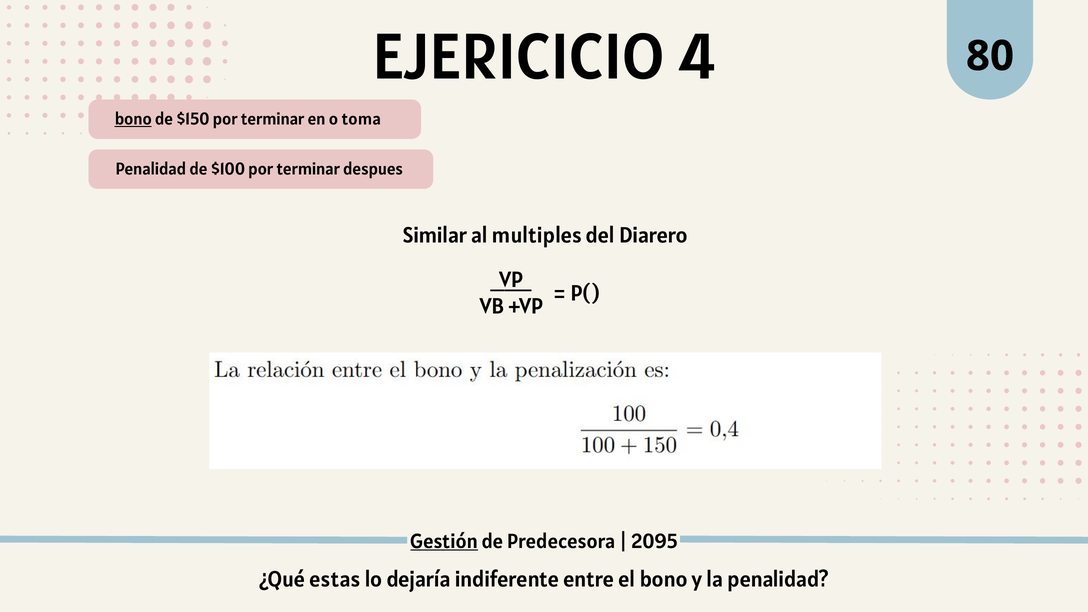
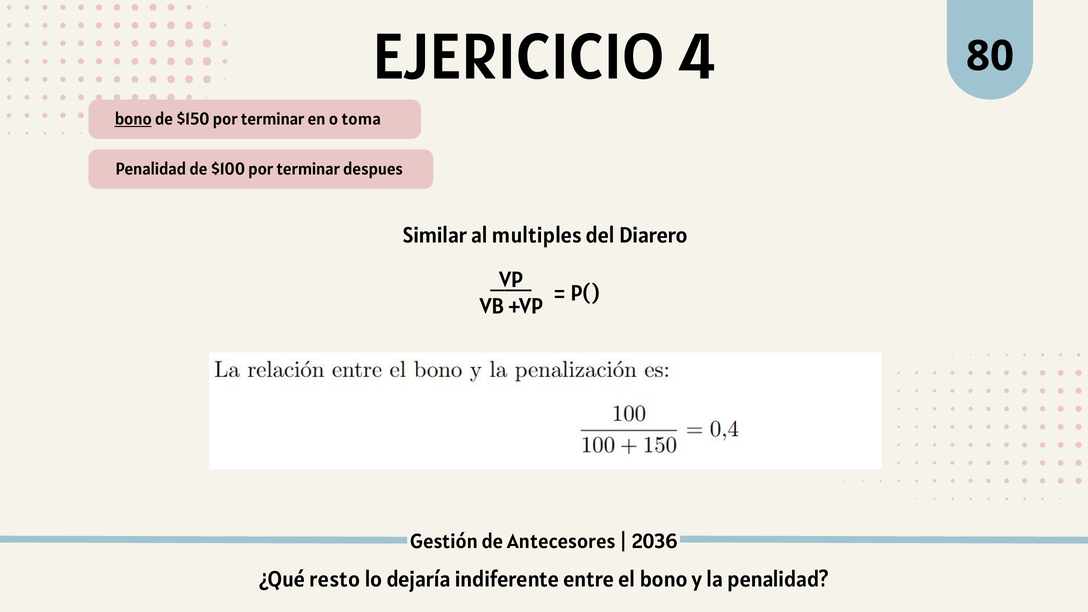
Gestión underline: present -> none (444, 541)
Predecesora: Predecesora -> Antecesores (561, 541)
2095: 2095 -> 2036 (655, 541)
estas: estas -> resto (335, 579)
